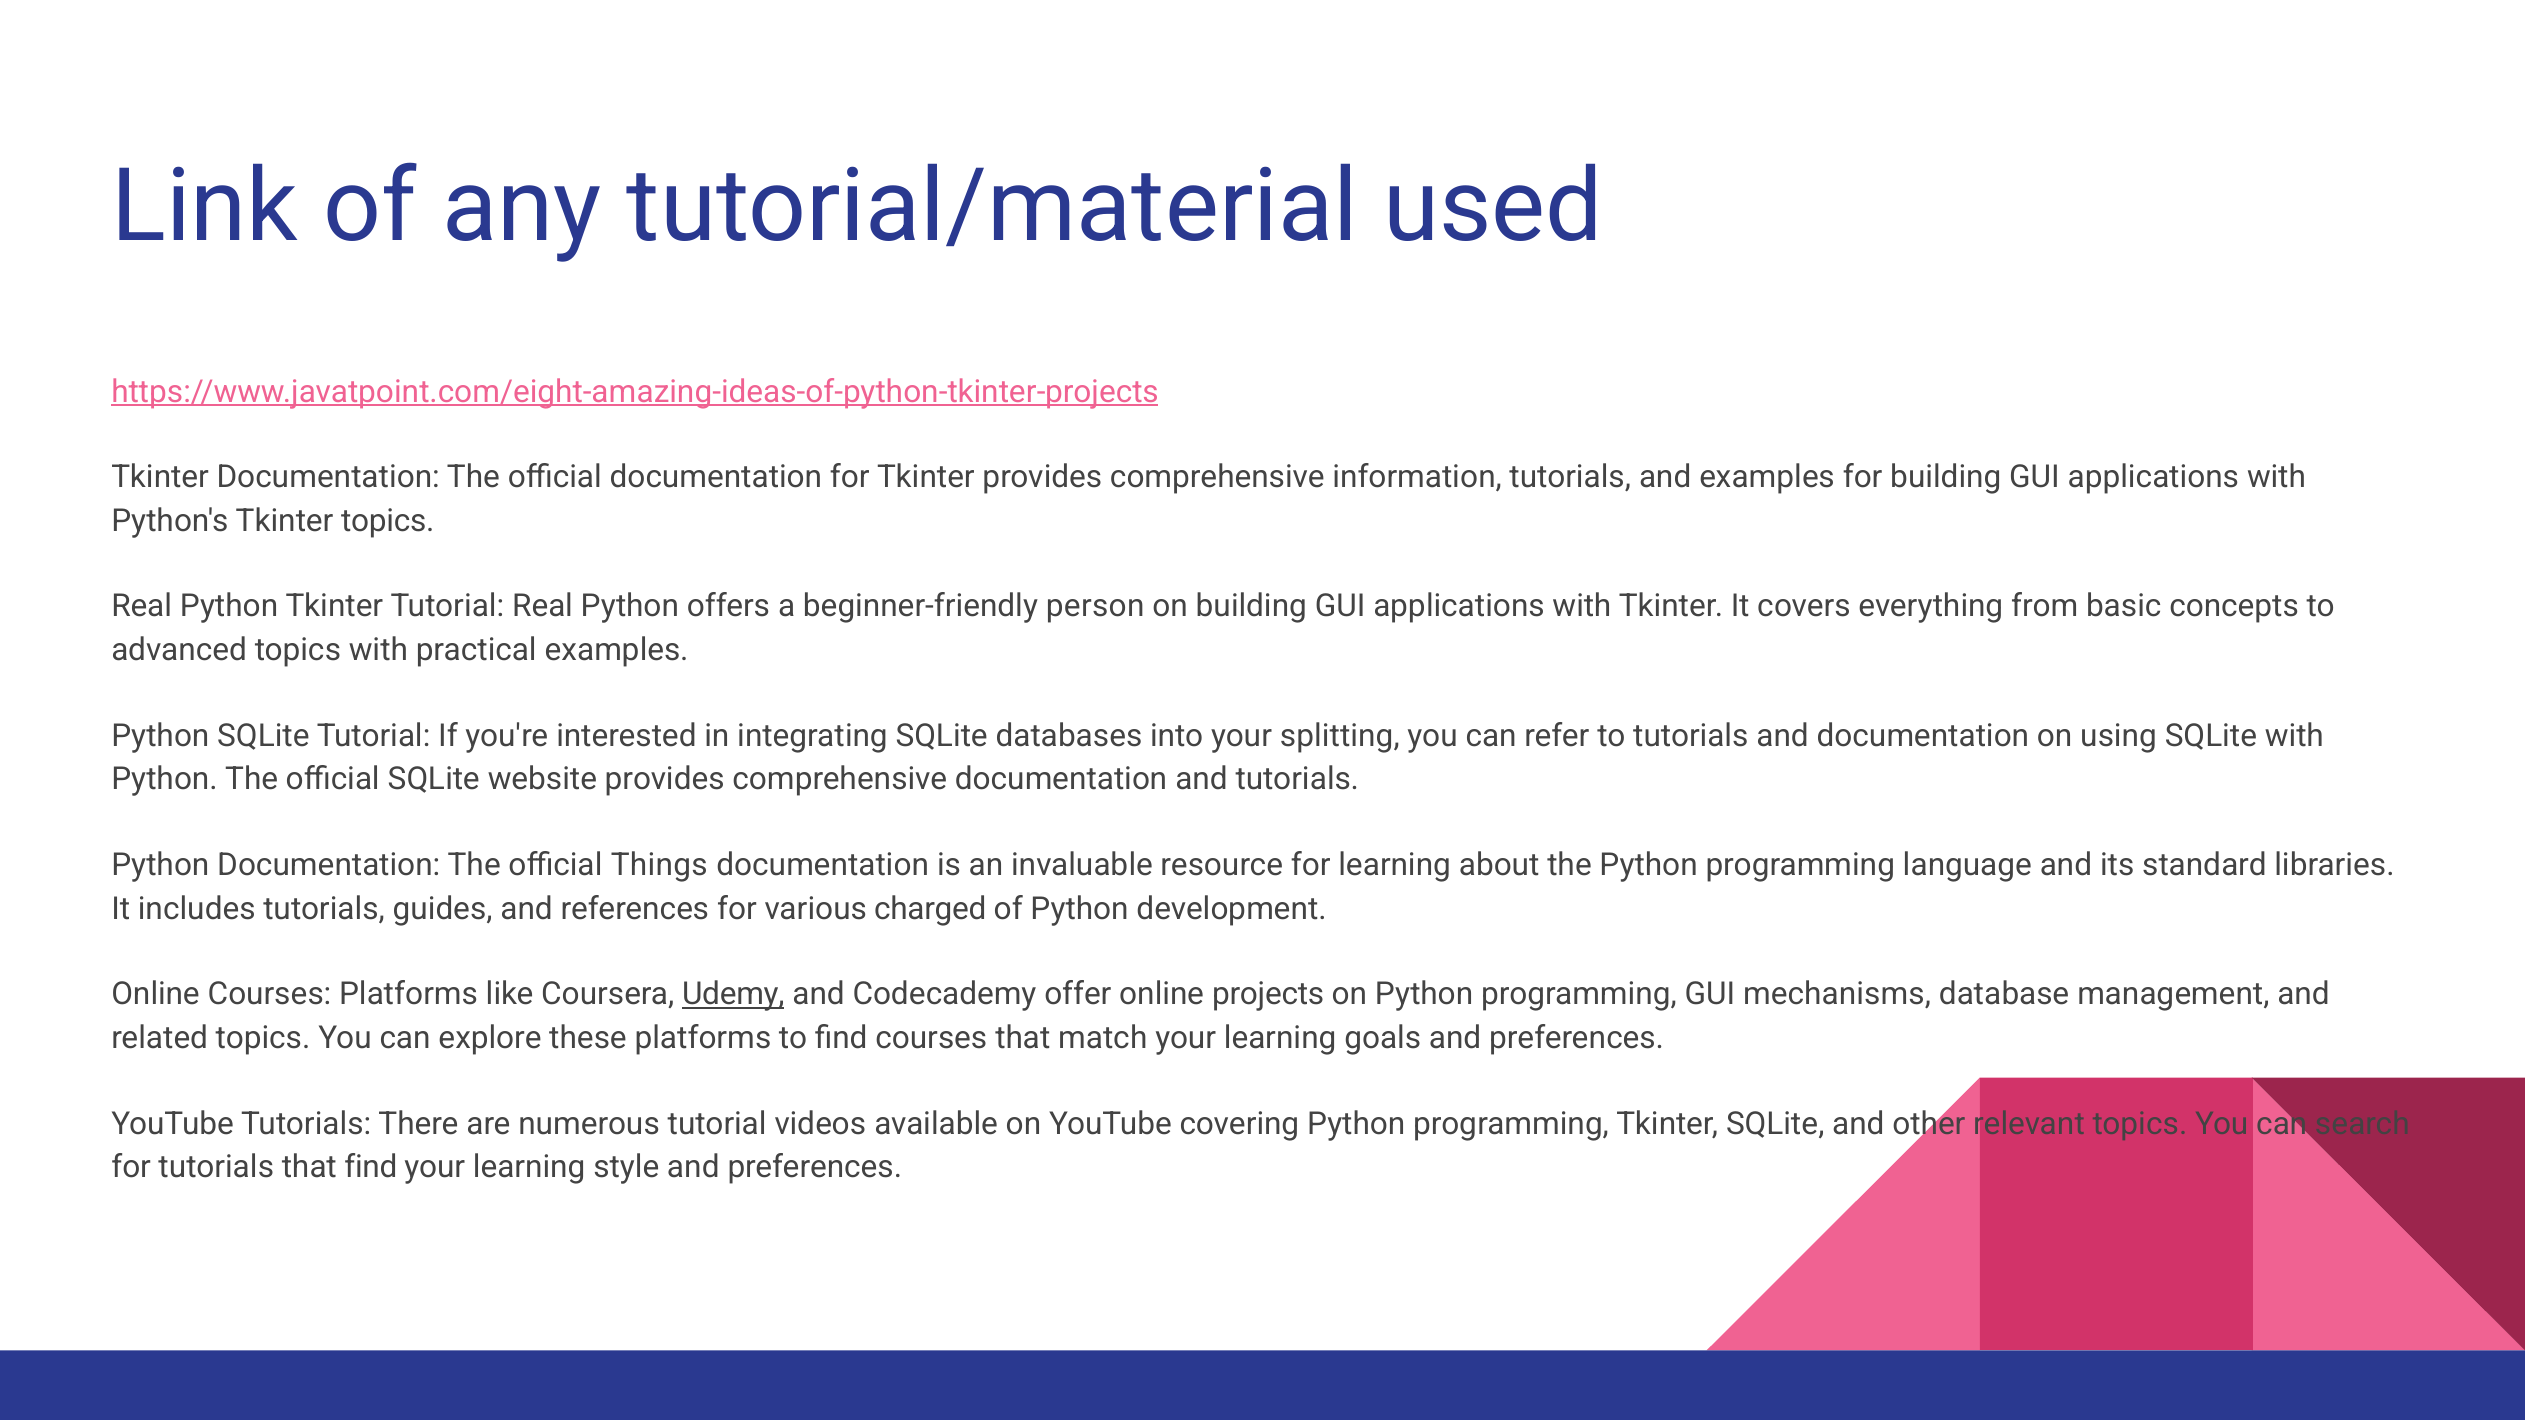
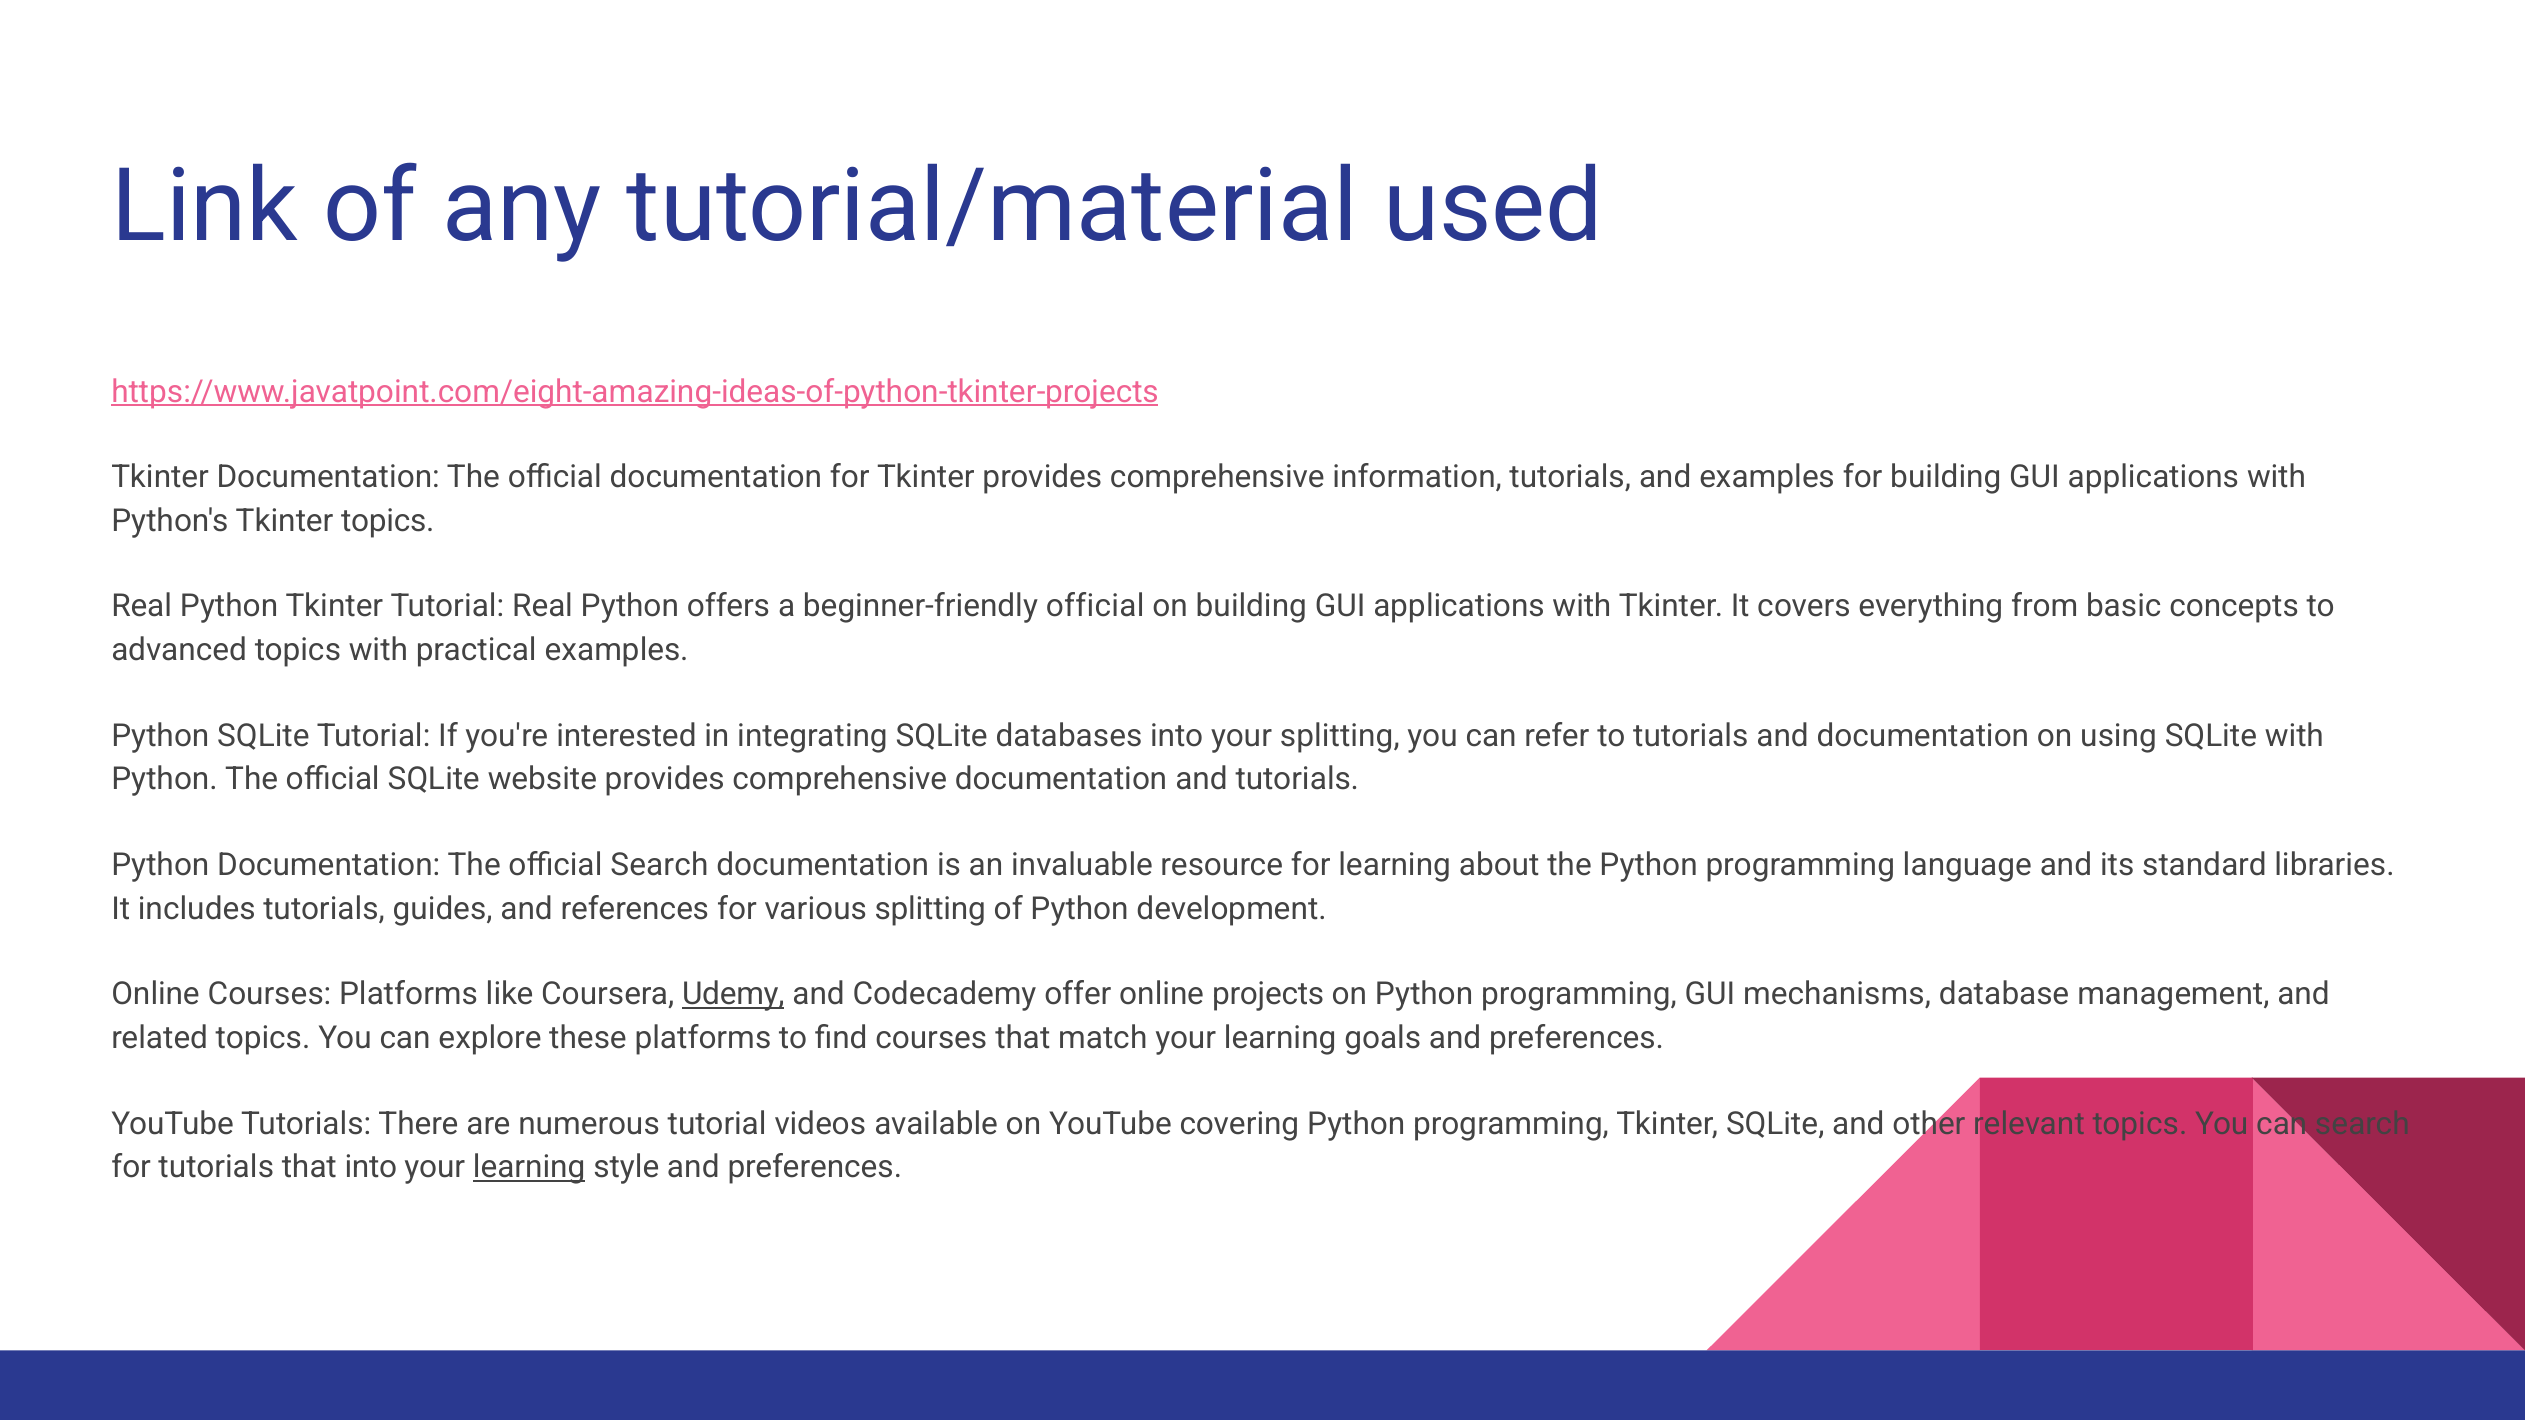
beginner-friendly person: person -> official (1095, 607)
official Things: Things -> Search (659, 865)
various charged: charged -> splitting (930, 909)
that find: find -> into (371, 1168)
learning underline: none -> present (529, 1168)
